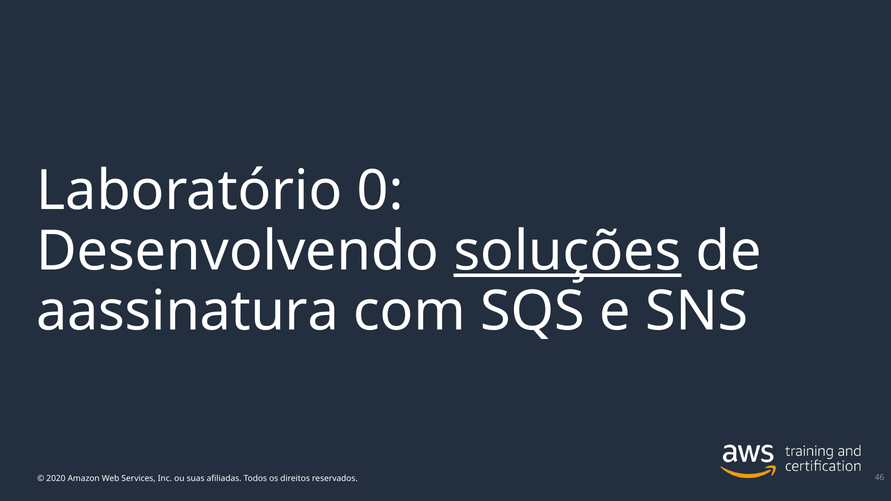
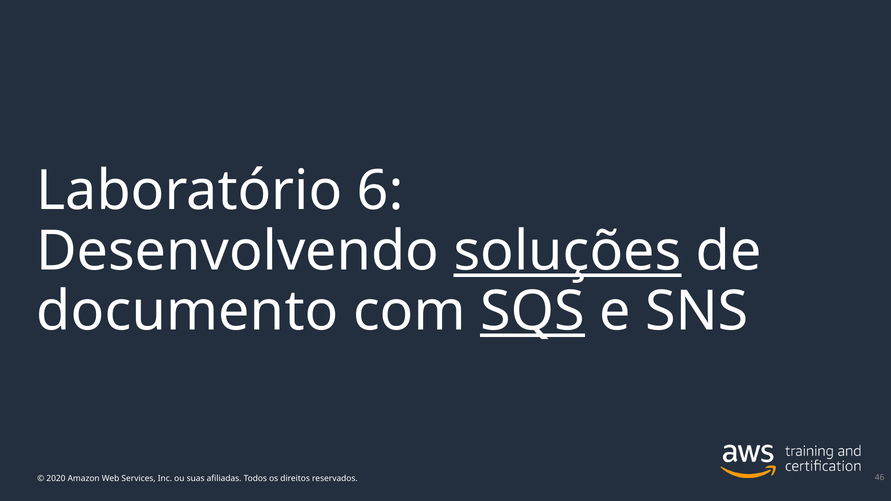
0: 0 -> 6 (380, 191)
aassinatura: aassinatura -> documento (187, 311)
SQS underline: none -> present (533, 311)
